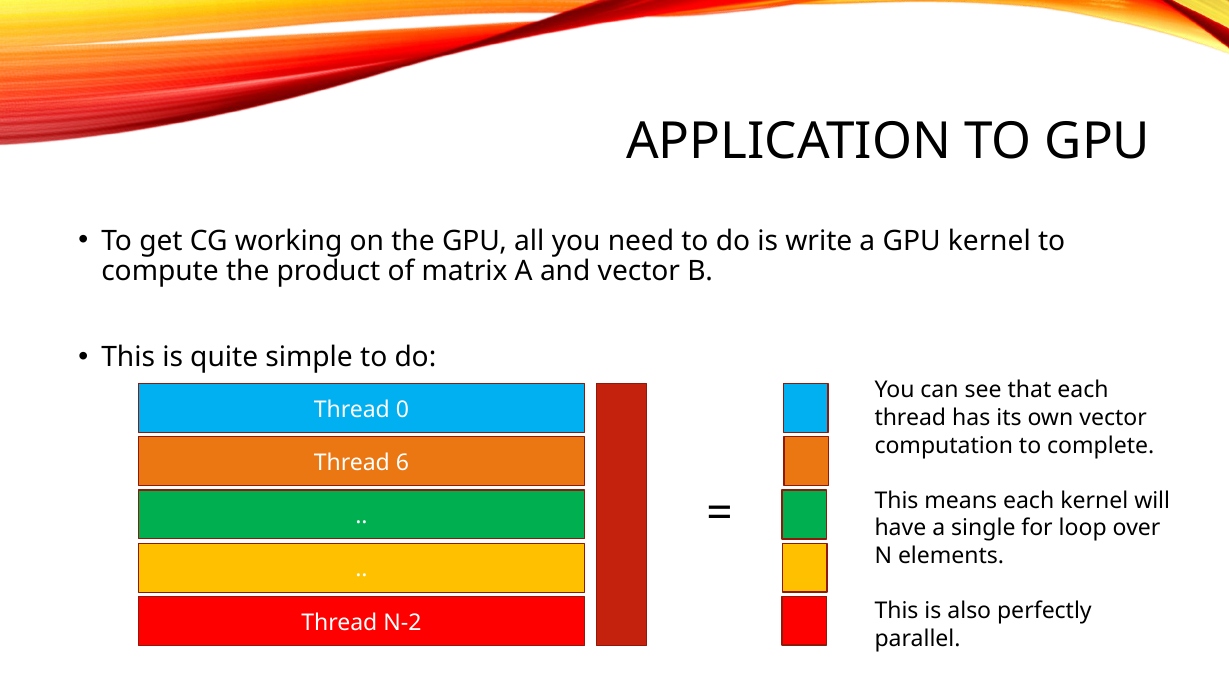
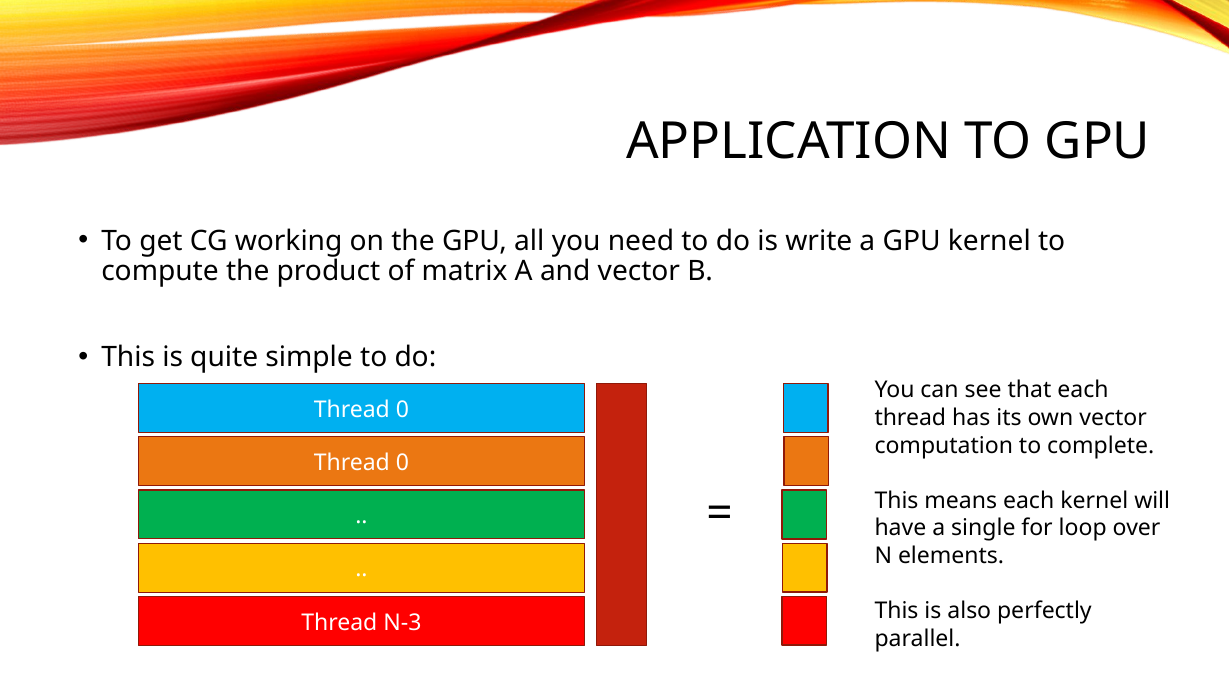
6: 6 -> 0 (403, 463)
N-2: N-2 -> N-3 (402, 623)
